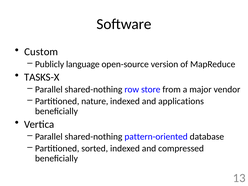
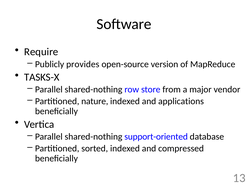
Custom: Custom -> Require (41, 52)
language: language -> provides (83, 64)
pattern-oriented: pattern-oriented -> support-oriented (156, 137)
